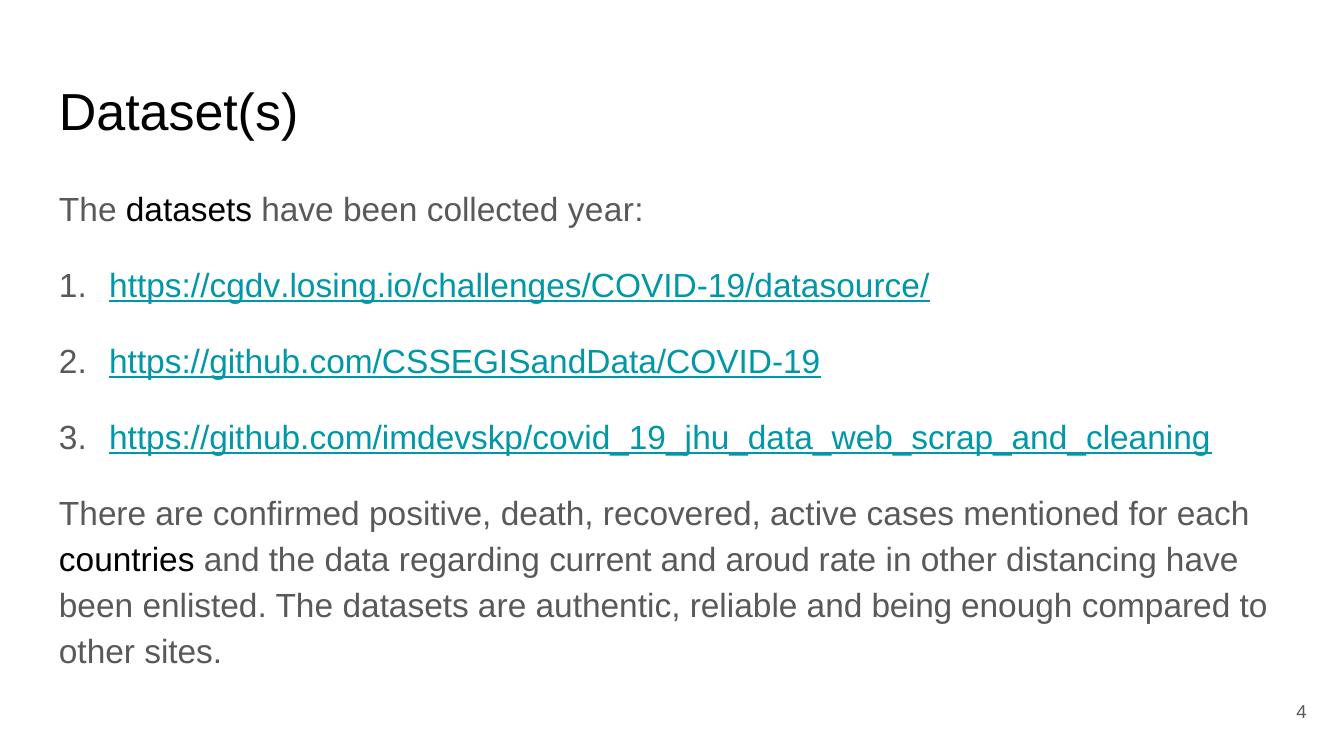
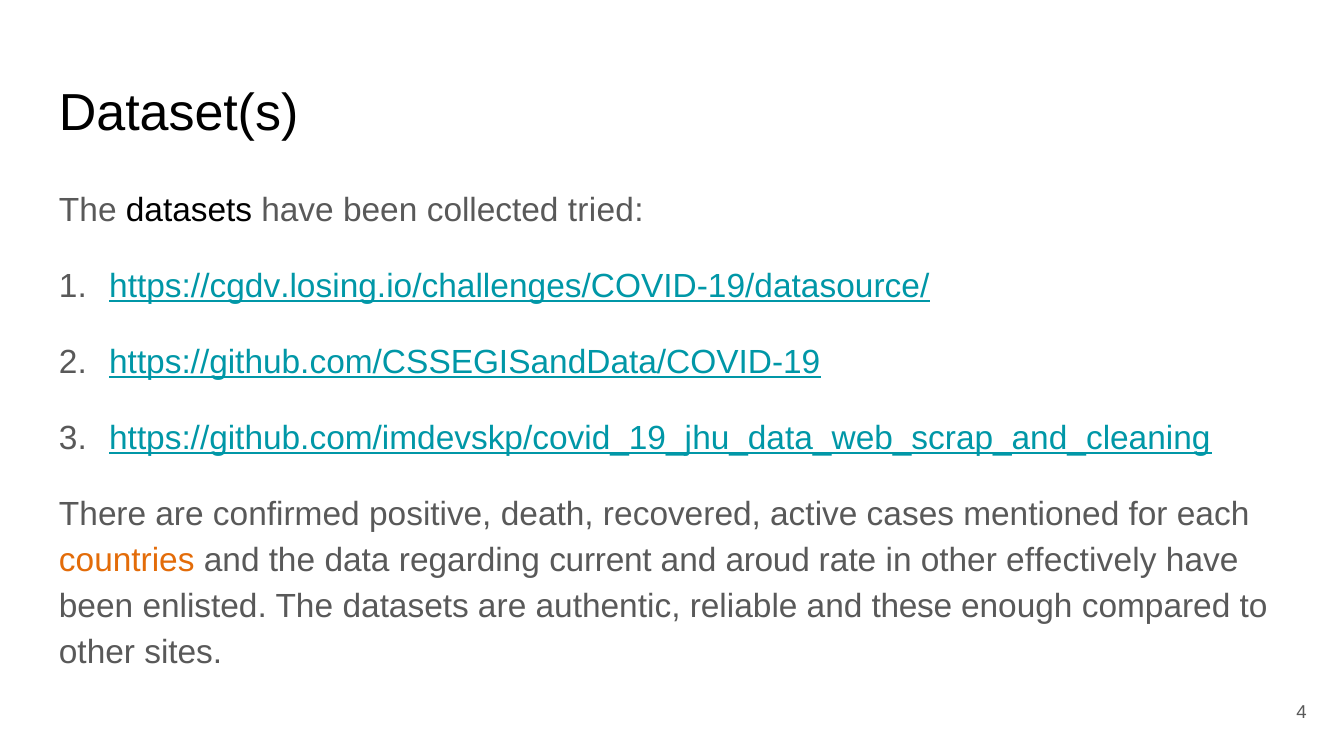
year: year -> tried (606, 210)
countries colour: black -> orange (127, 560)
distancing: distancing -> effectively (1081, 560)
being: being -> these (912, 606)
